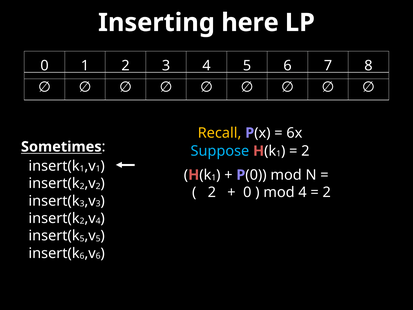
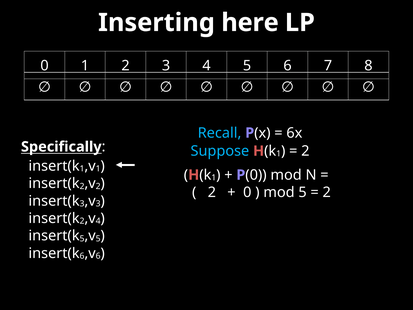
Recall colour: yellow -> light blue (220, 133)
Sometimes: Sometimes -> Specifically (61, 147)
mod 4: 4 -> 5 (303, 192)
